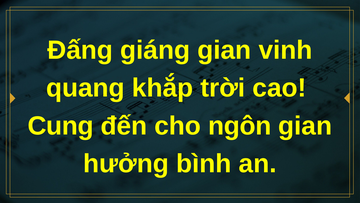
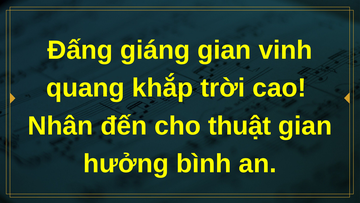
Cung: Cung -> Nhân (60, 126)
ngôn: ngôn -> thuật (240, 126)
